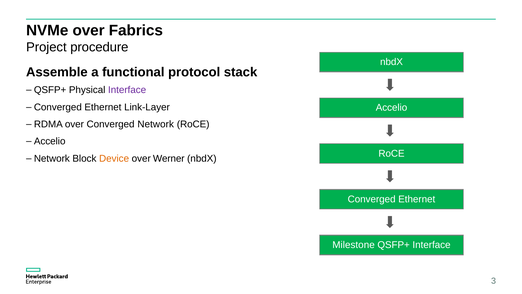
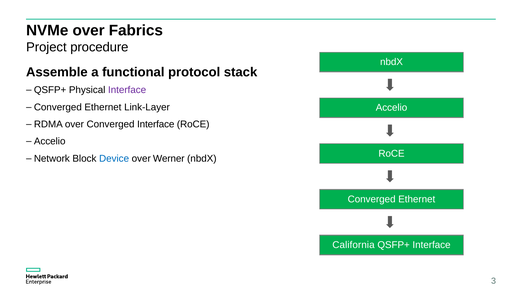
Converged Network: Network -> Interface (156, 124)
Device colour: orange -> blue (114, 158)
Milestone: Milestone -> California (354, 245)
